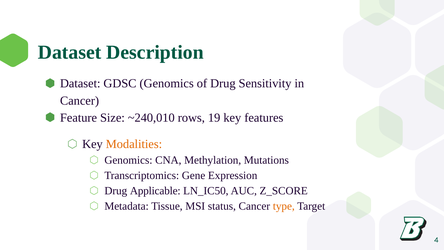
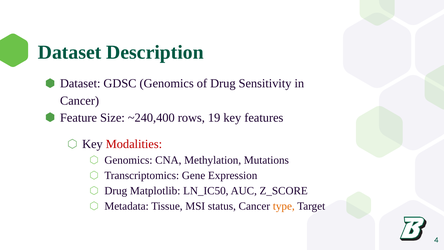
~240,010: ~240,010 -> ~240,400 (151, 118)
Modalities colour: orange -> red (134, 144)
Applicable: Applicable -> Matplotlib (155, 191)
